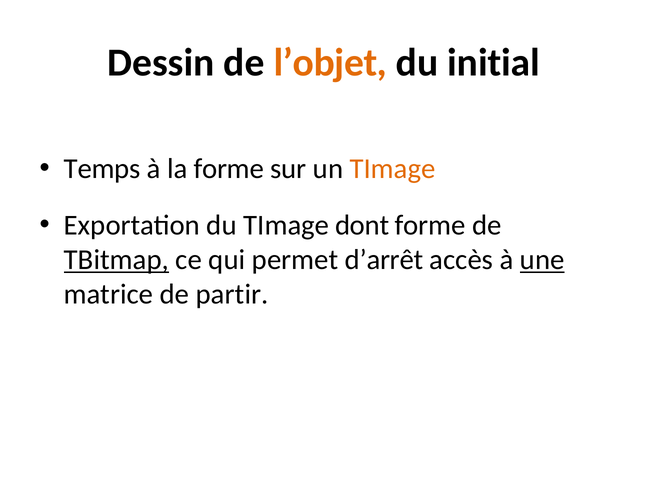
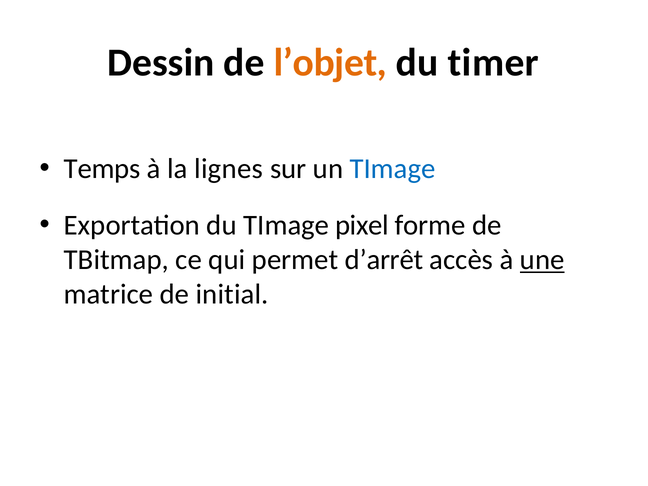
initial: initial -> timer (493, 63)
la forme: forme -> lignes (229, 169)
TImage colour: orange -> blue (393, 169)
dont: dont -> pixel (362, 225)
TBitmap underline: present -> none (116, 260)
partir: partir -> initial (232, 294)
